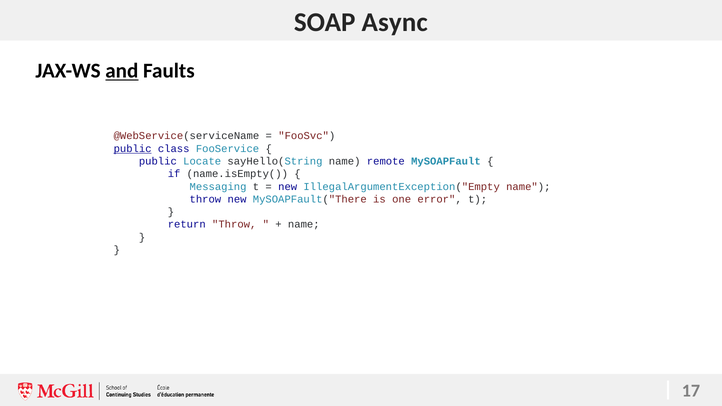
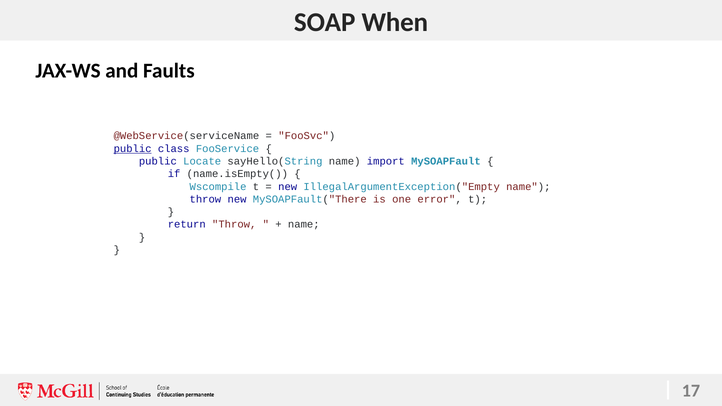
Async: Async -> When (395, 22)
and underline: present -> none (122, 71)
remote: remote -> import (386, 161)
Messaging: Messaging -> Wscompile (218, 187)
